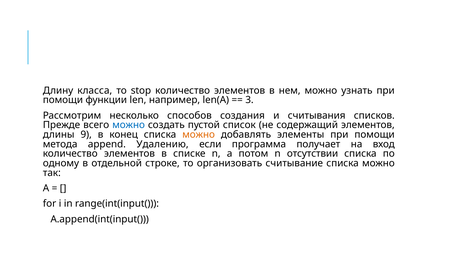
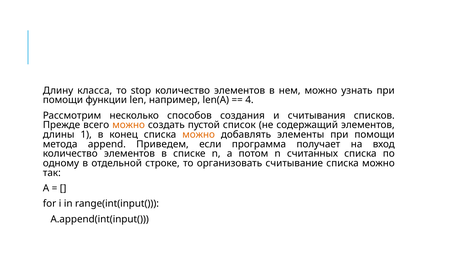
3: 3 -> 4 (249, 100)
можно colour: blue -> orange (129, 125)
9: 9 -> 1 (86, 135)
Удалению: Удалению -> Приведем (163, 144)
отсутствии: отсутствии -> считанных (313, 154)
